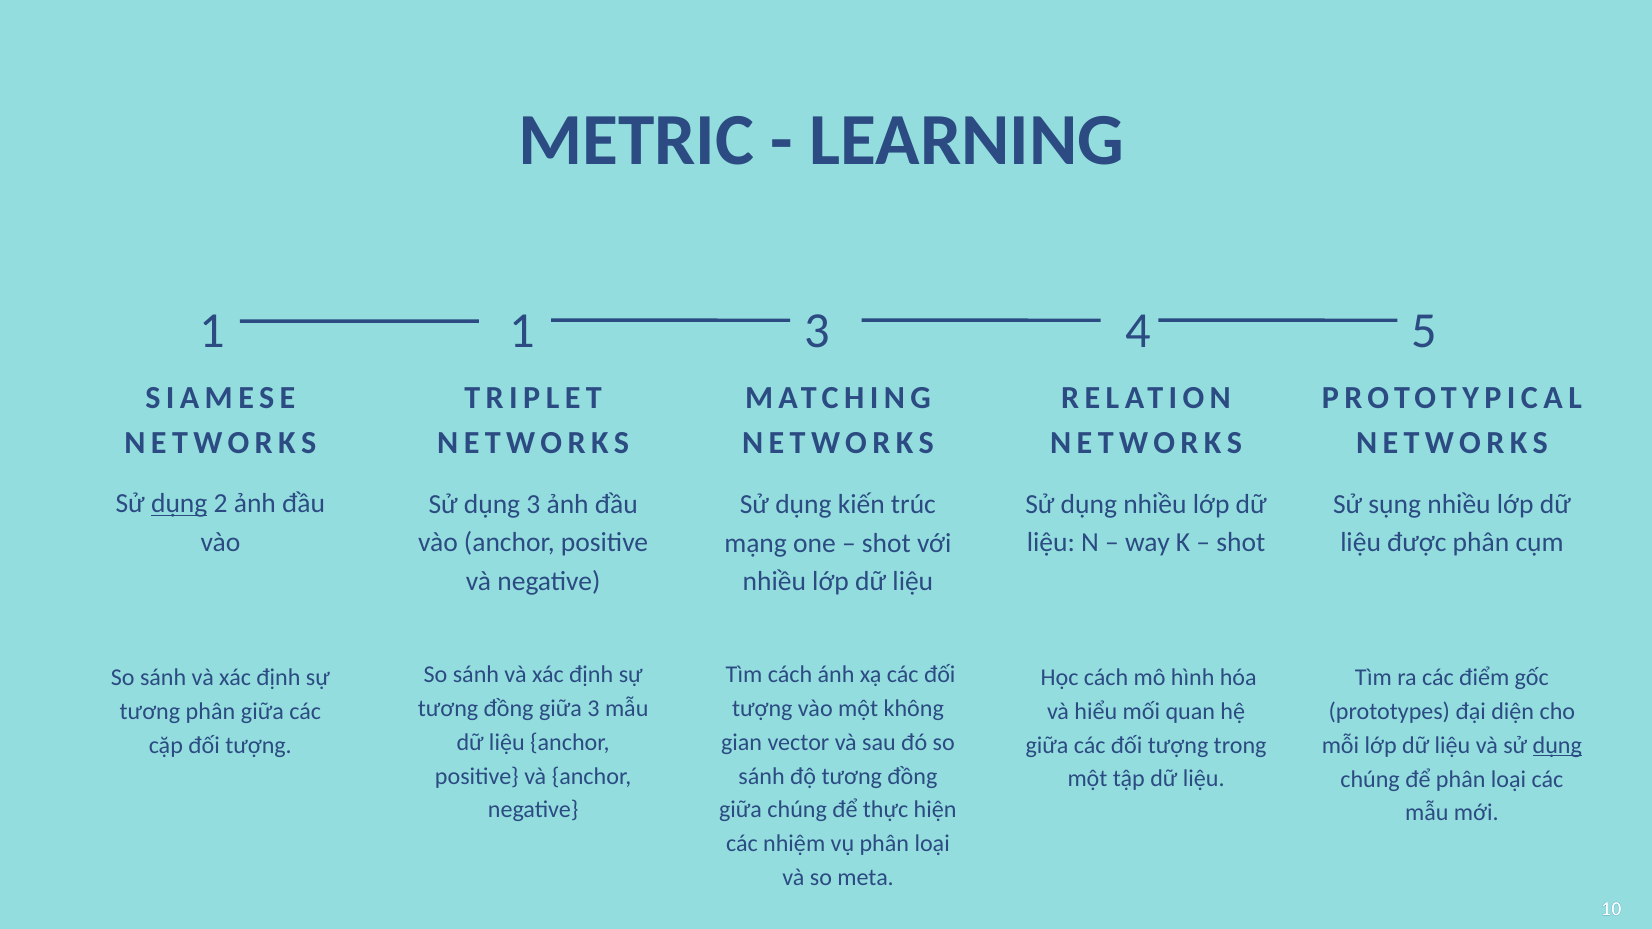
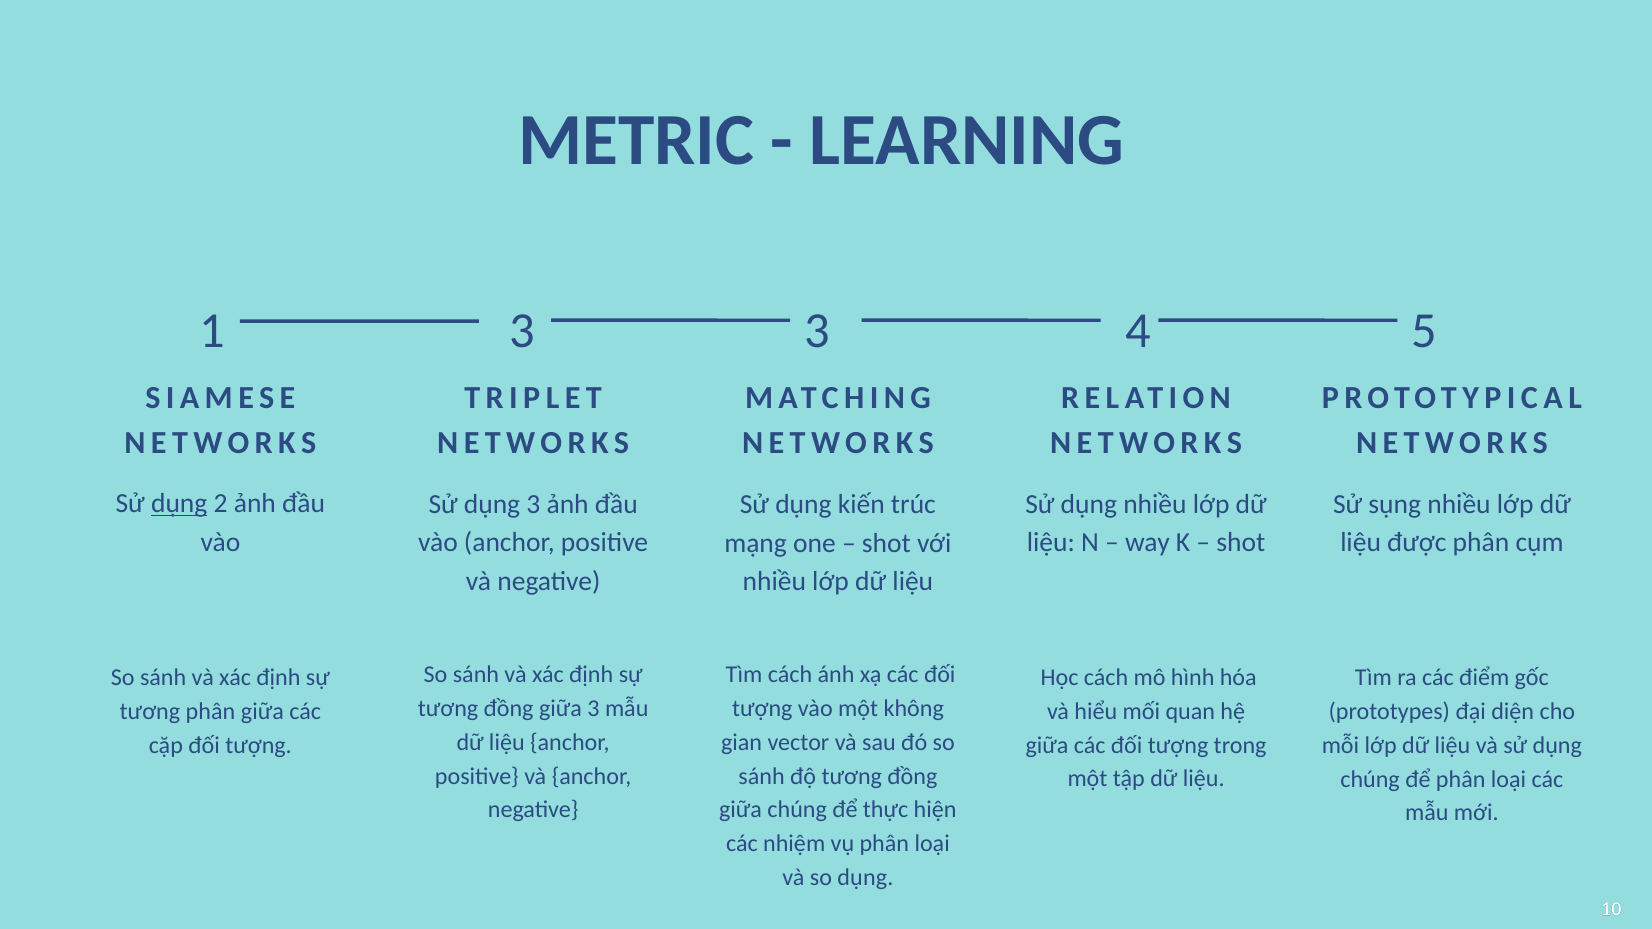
1 1: 1 -> 3 (523, 331)
dụng underline: present -> none (1557, 746)
so meta: meta -> dụng (865, 878)
